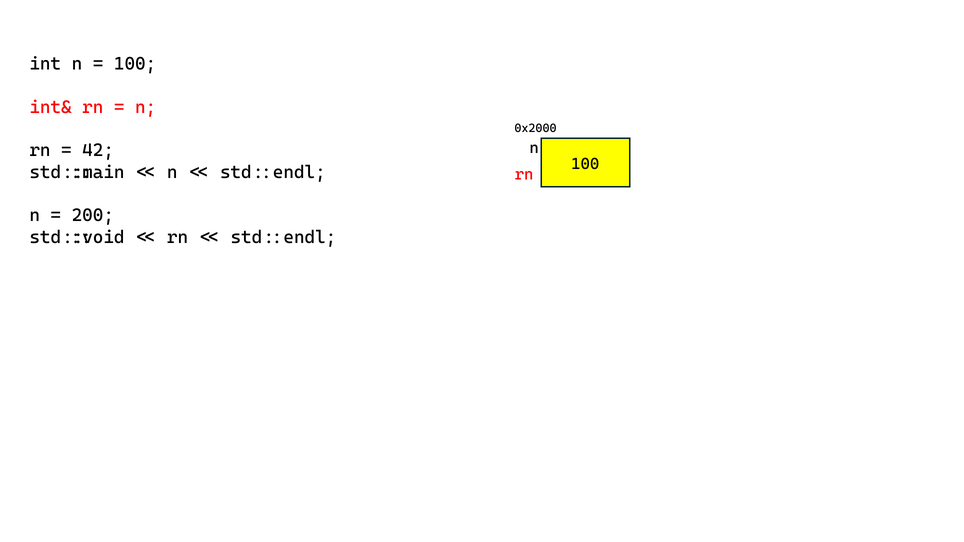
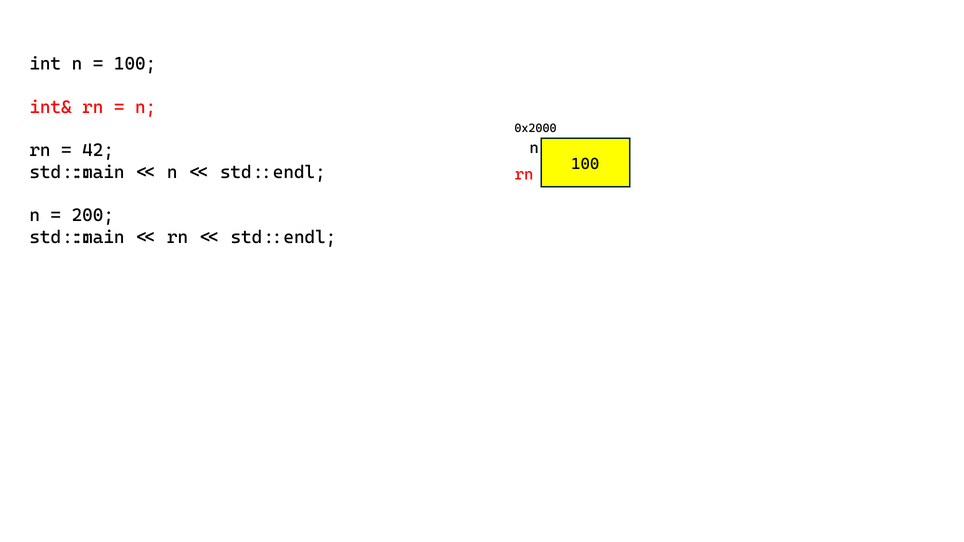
std::void: std::void -> std::main (77, 237)
